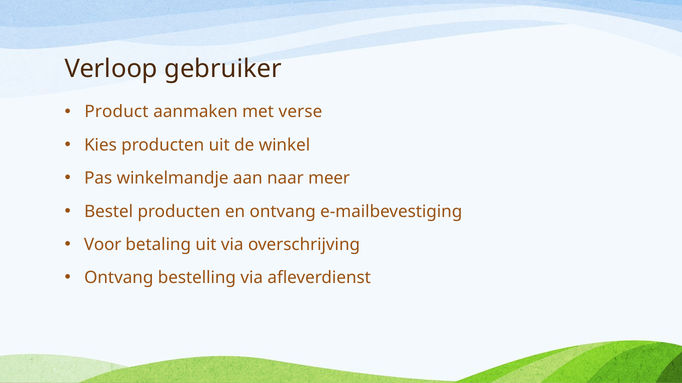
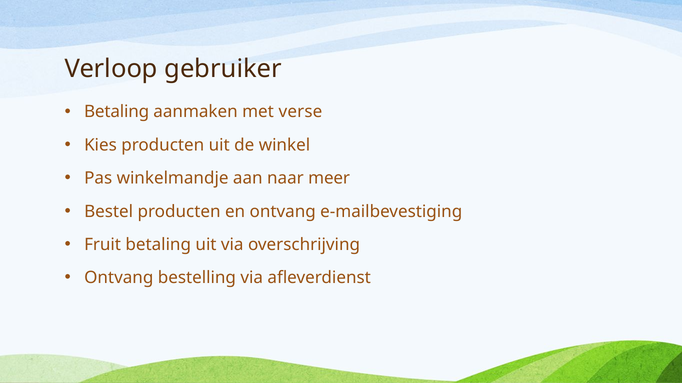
Product: Product -> Betaling (117, 112)
Voor: Voor -> Fruit (103, 245)
